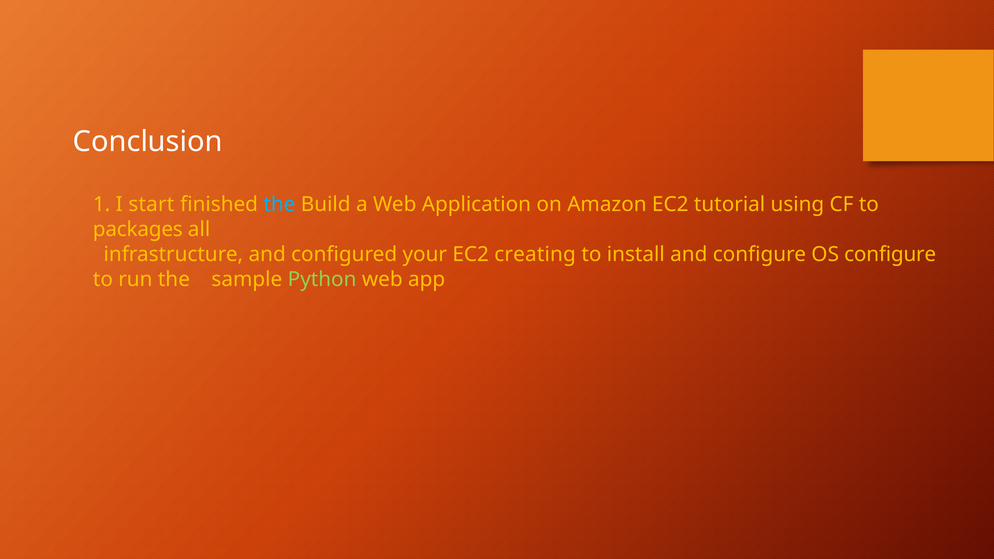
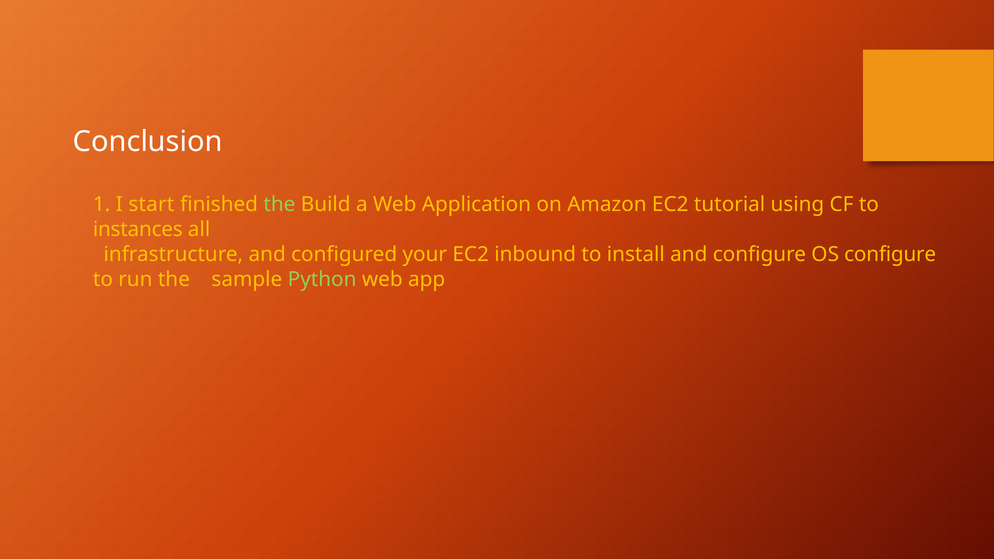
the colour: light blue -> light green (279, 205)
packages: packages -> instances (138, 230)
creating: creating -> inbound (535, 254)
